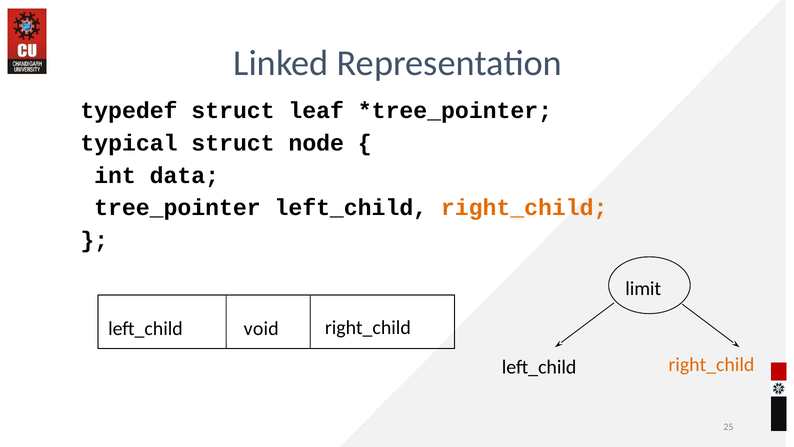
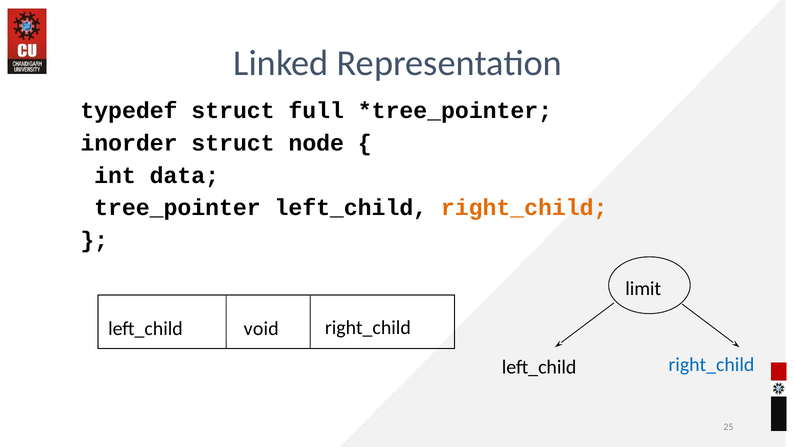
leaf: leaf -> full (316, 110)
typical: typical -> inorder (129, 143)
right_child colour: orange -> blue (711, 364)
